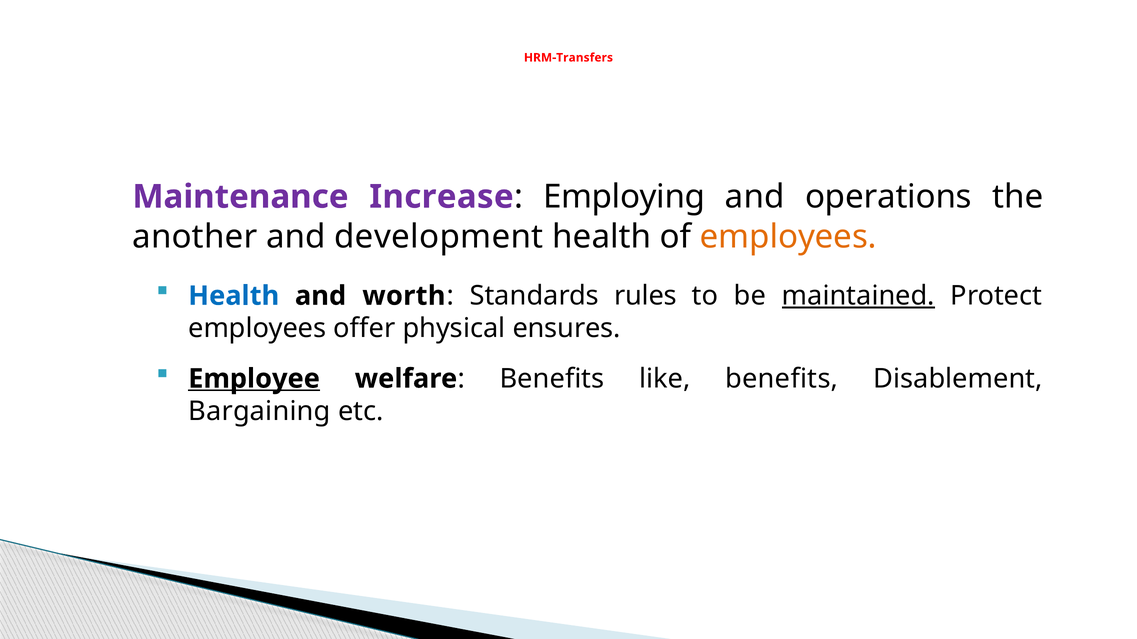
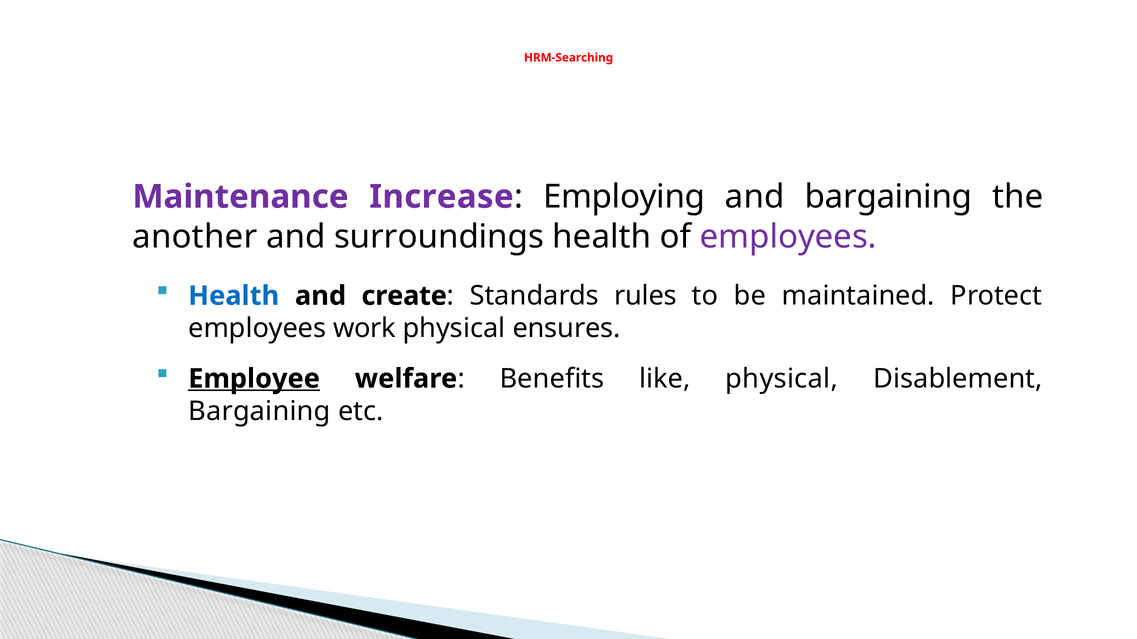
HRM-Transfers: HRM-Transfers -> HRM-Searching (569, 58)
and operations: operations -> bargaining (888, 197)
development: development -> surroundings (439, 237)
employees colour: orange -> purple (788, 237)
worth: worth -> create (404, 296)
maintained underline: present -> none (858, 296)
offer: offer -> work (365, 329)
like benefits: benefits -> physical (782, 379)
